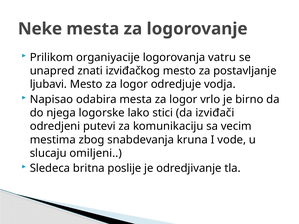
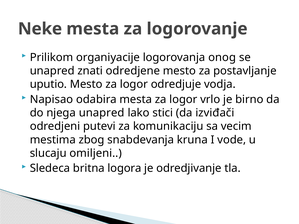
vatru: vatru -> onog (222, 57)
izviđačkog: izviđačkog -> odredjene (133, 71)
ljubavi: ljubavi -> uputio (48, 84)
njega logorske: logorske -> unapred (102, 113)
poslije: poslije -> logora (124, 168)
